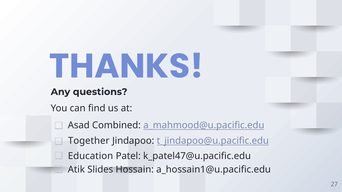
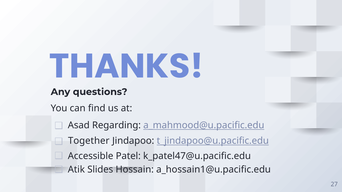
Combined: Combined -> Regarding (116, 125)
Education: Education -> Accessible (91, 156)
